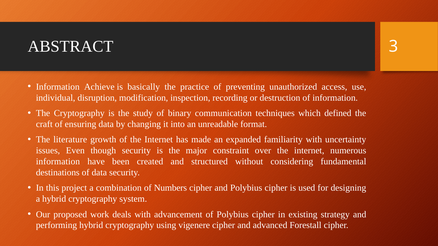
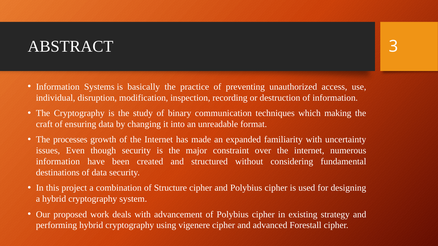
Achieve: Achieve -> Systems (99, 87)
defined: defined -> making (338, 113)
literature: literature -> processes (70, 140)
Numbers: Numbers -> Structure (170, 188)
